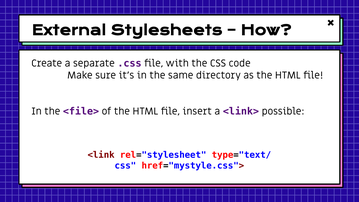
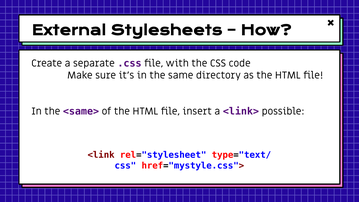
<file>: <file> -> <same> (81, 111)
